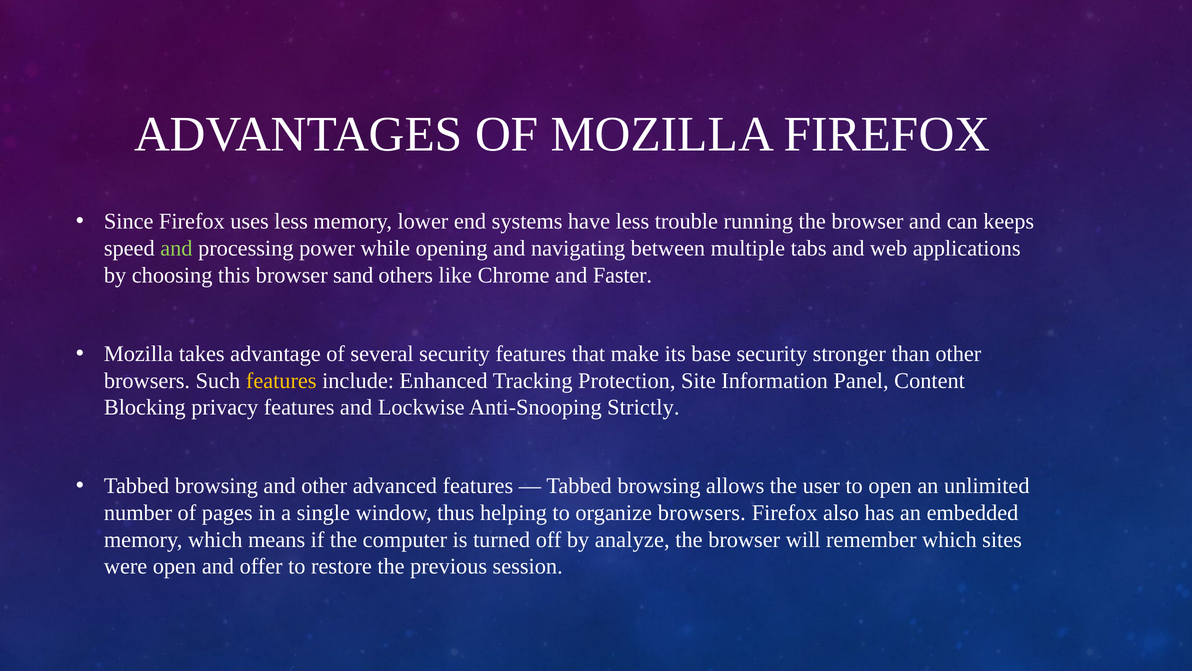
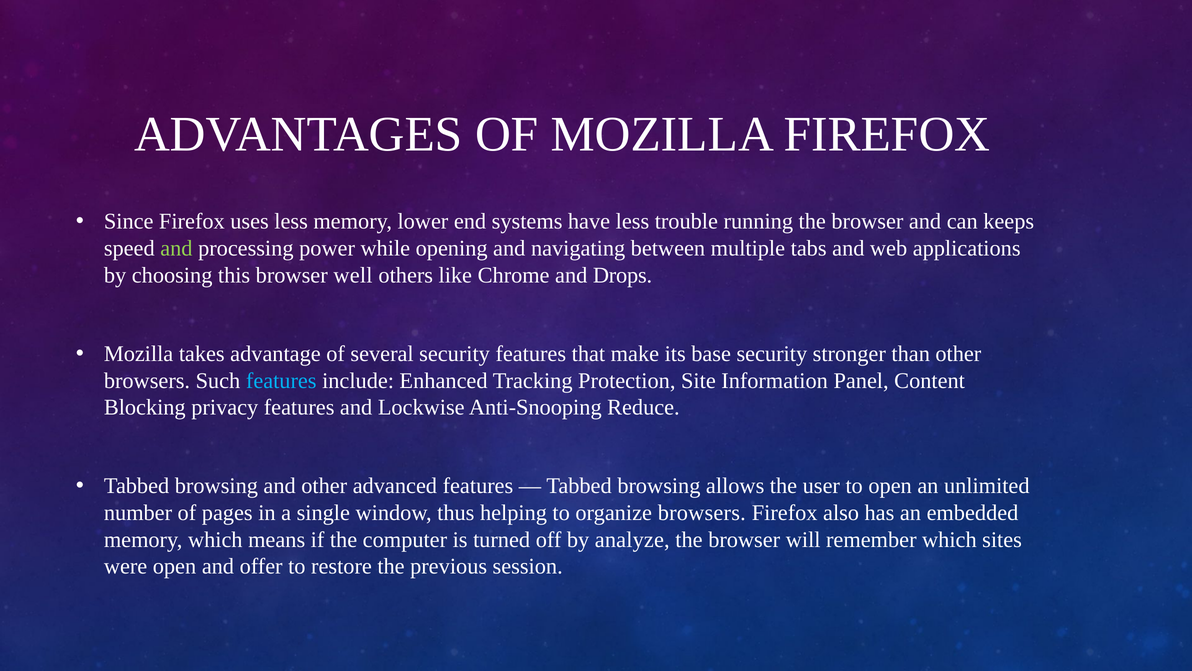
sand: sand -> well (353, 275)
Faster: Faster -> Drops (622, 275)
features colour: yellow -> light blue (281, 380)
Strictly: Strictly -> Reduce (643, 407)
